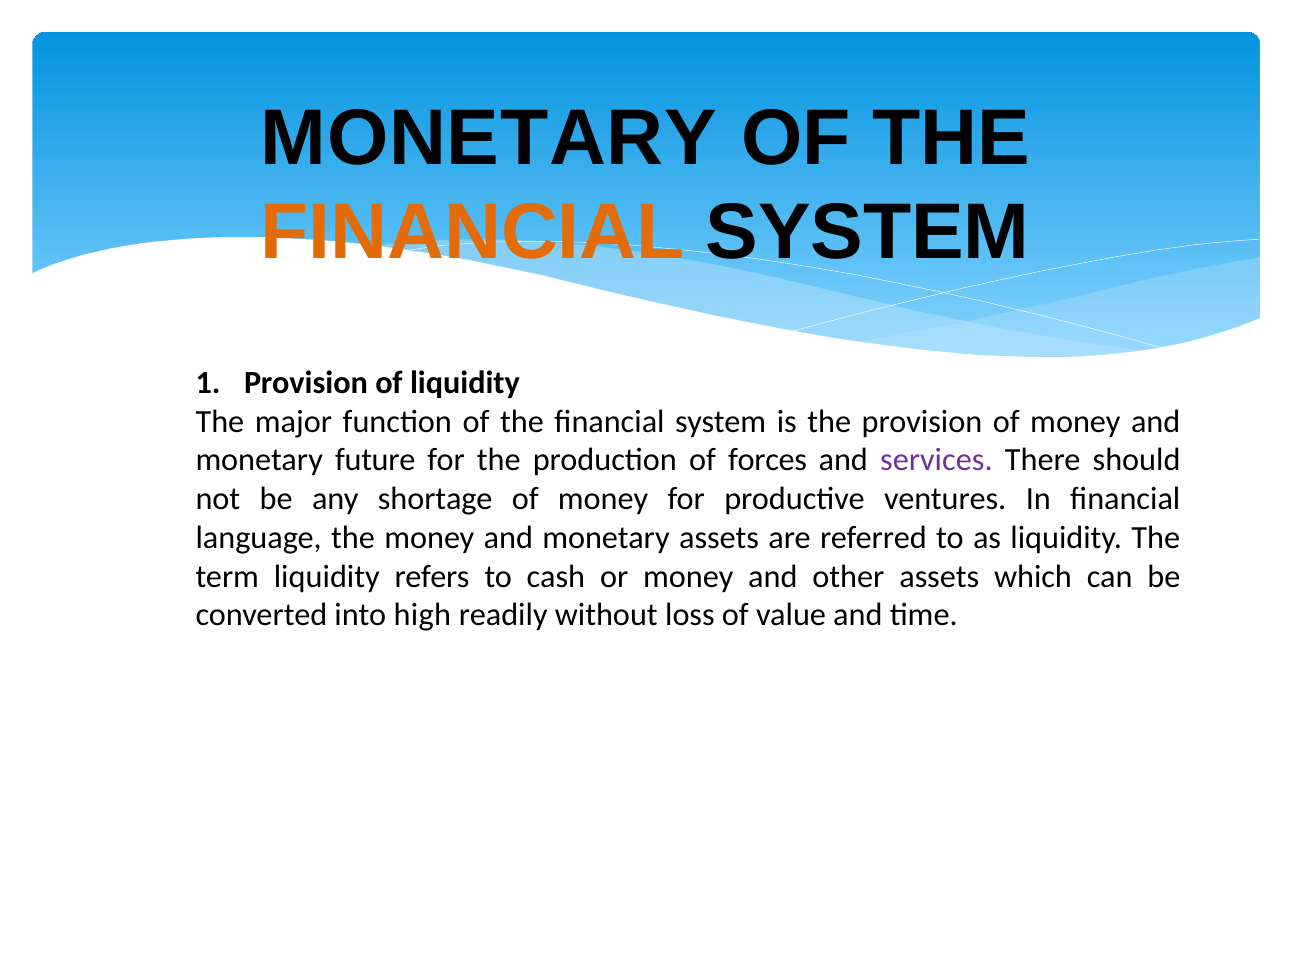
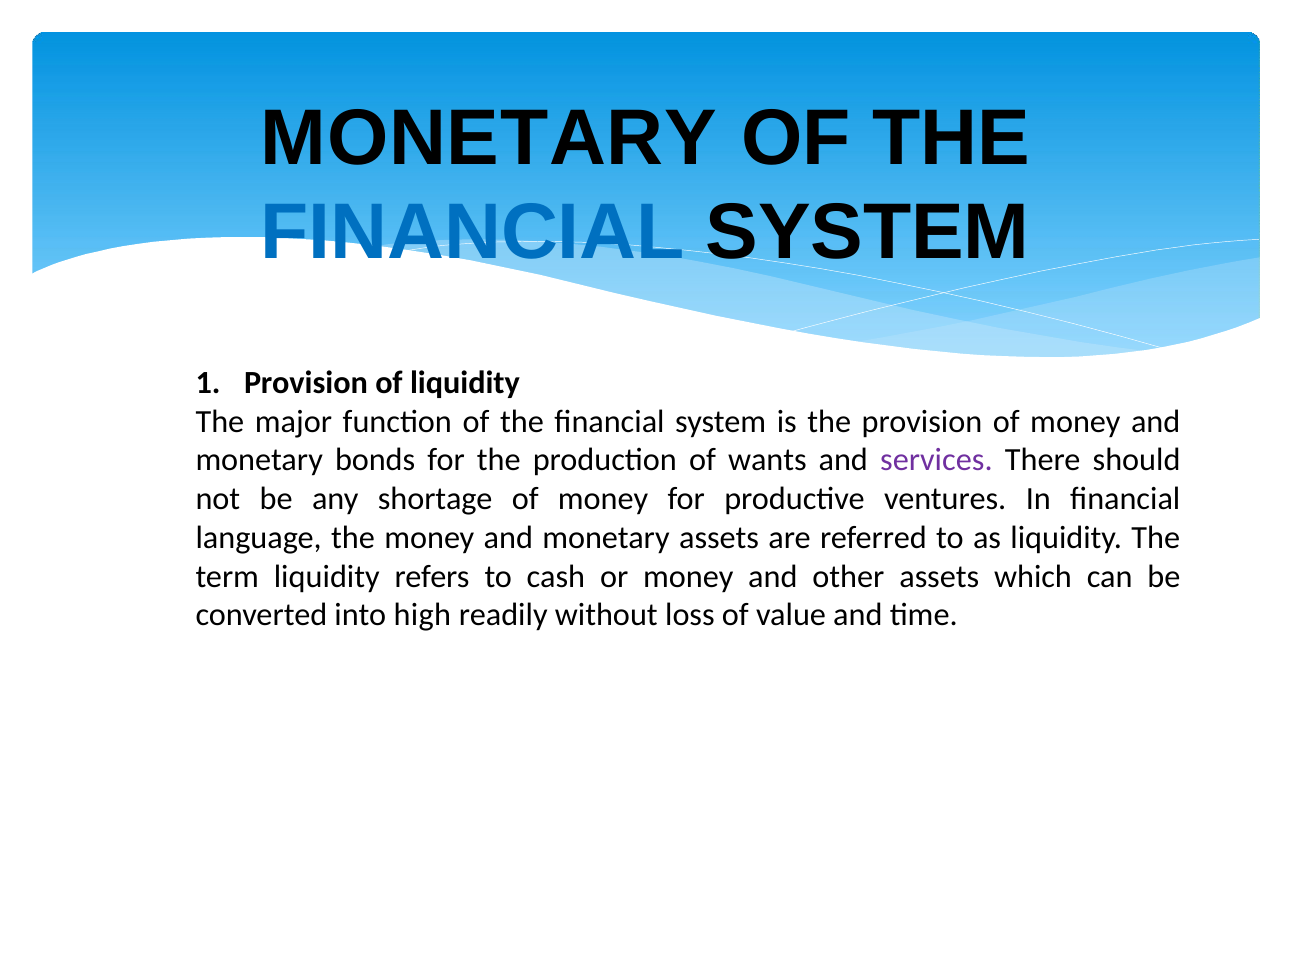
FINANCIAL colour: orange -> blue (473, 233)
future: future -> bonds (375, 460)
forces: forces -> wants (767, 460)
